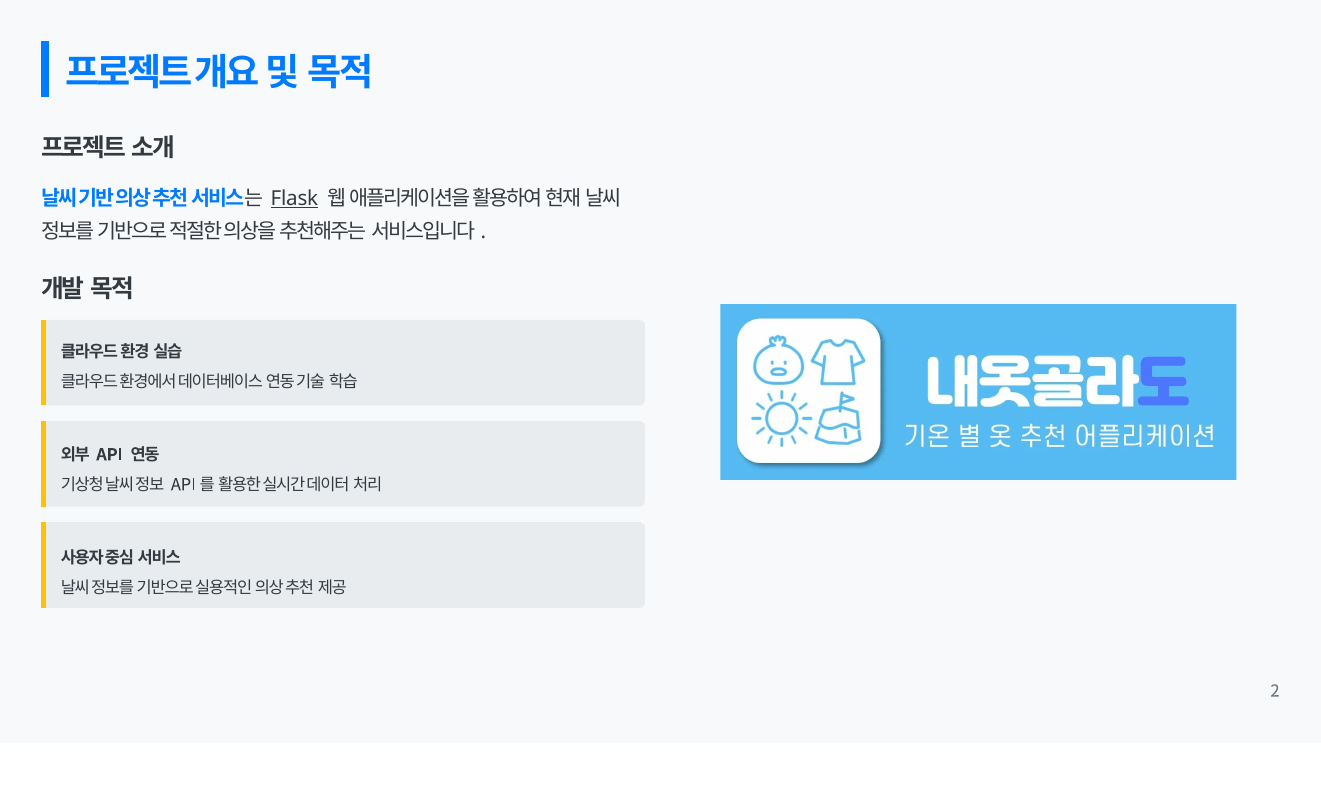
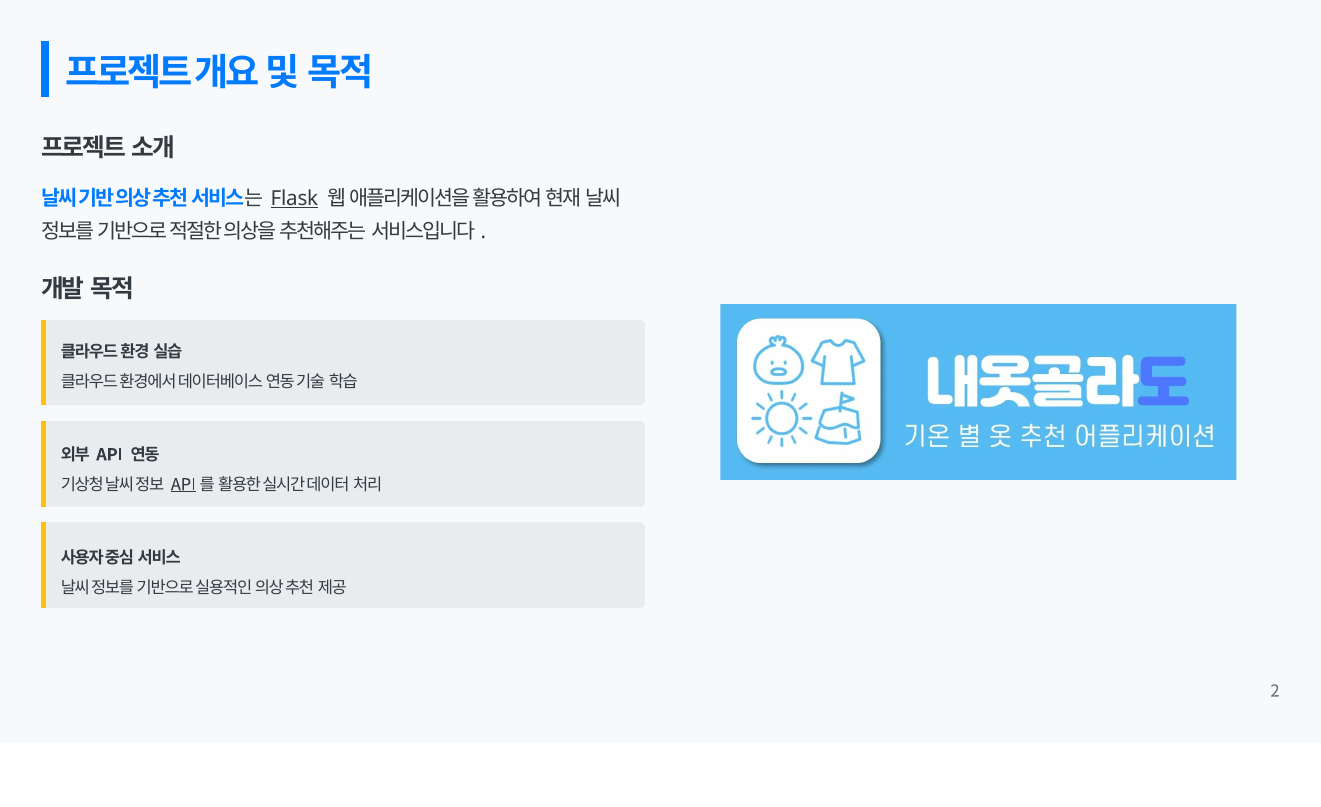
API underline: none -> present (183, 485)
